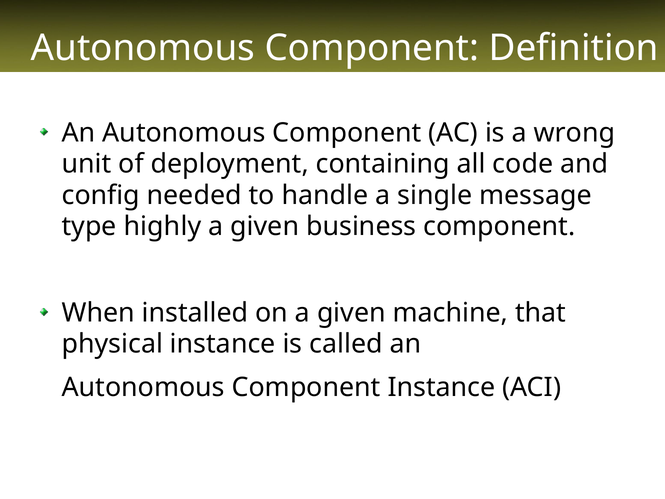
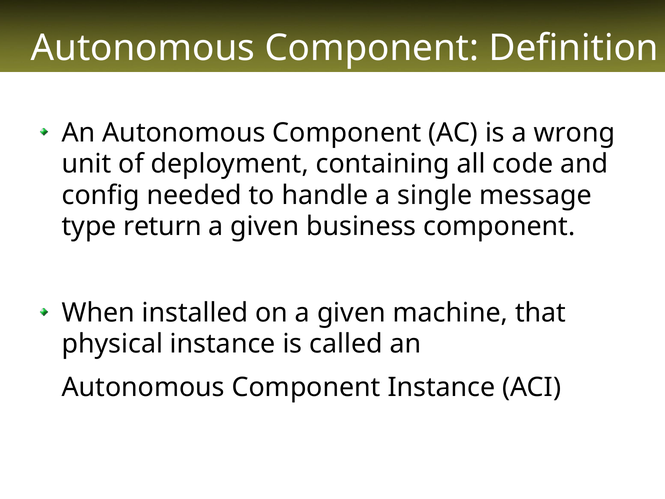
highly: highly -> return (163, 226)
